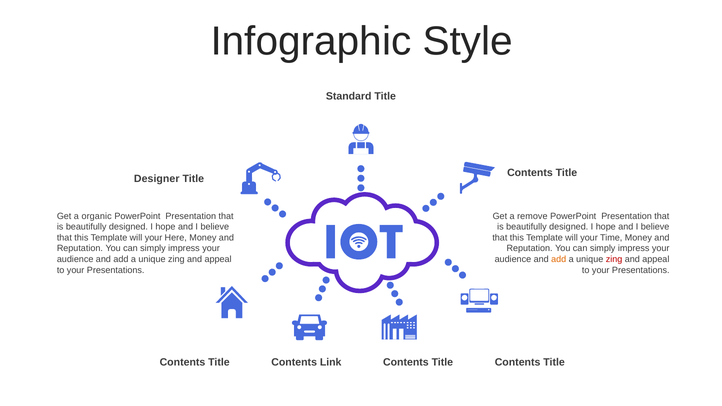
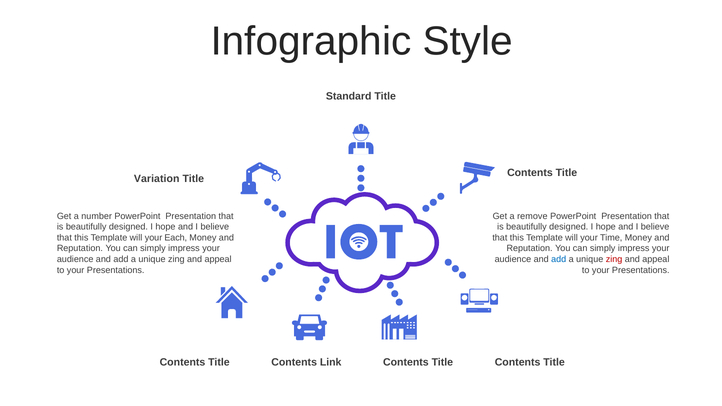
Designer: Designer -> Variation (157, 179)
organic: organic -> number (97, 216)
Here: Here -> Each (176, 238)
add colour: orange -> blue (559, 259)
